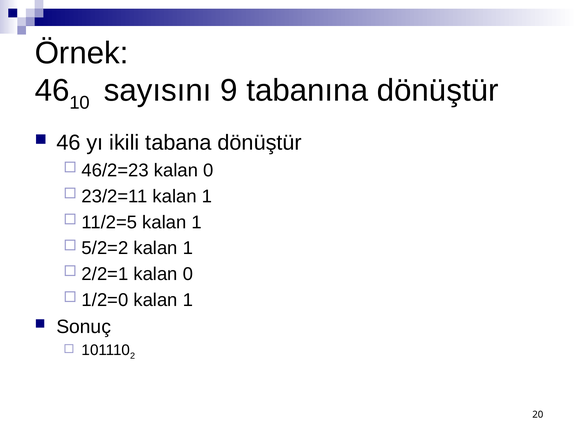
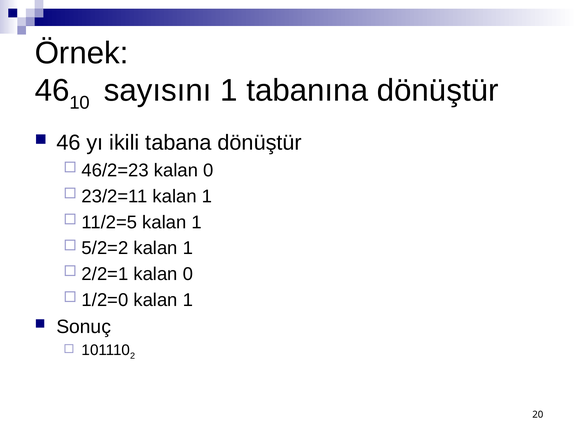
sayısını 9: 9 -> 1 (229, 91)
